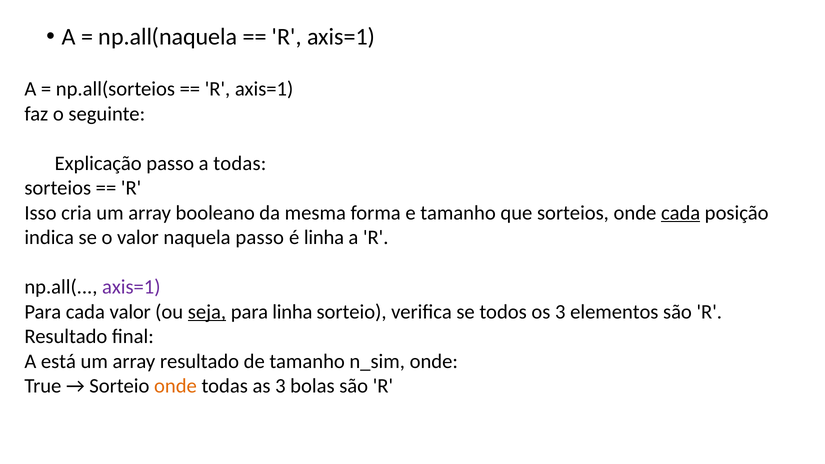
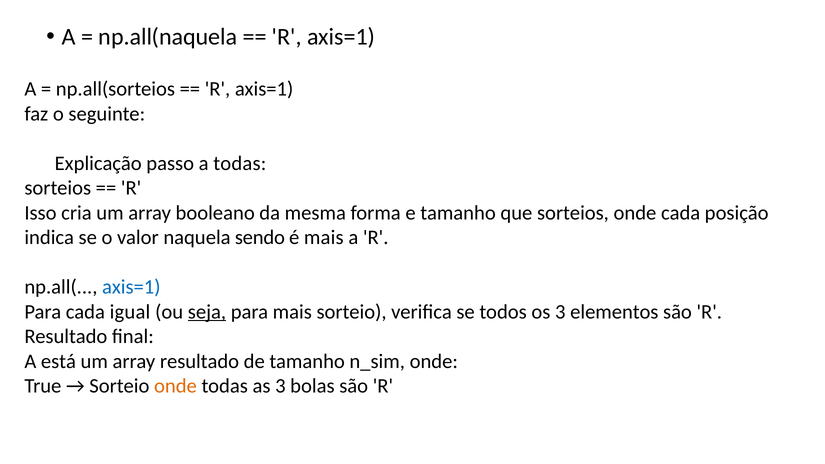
cada underline: present -> none (681, 213)
naquela passo: passo -> sendo (260, 238)
é linha: linha -> mais (324, 238)
axis=1 colour: purple -> blue (131, 287)
cada valor: valor -> igual (130, 312)
para linha: linha -> mais (292, 312)
